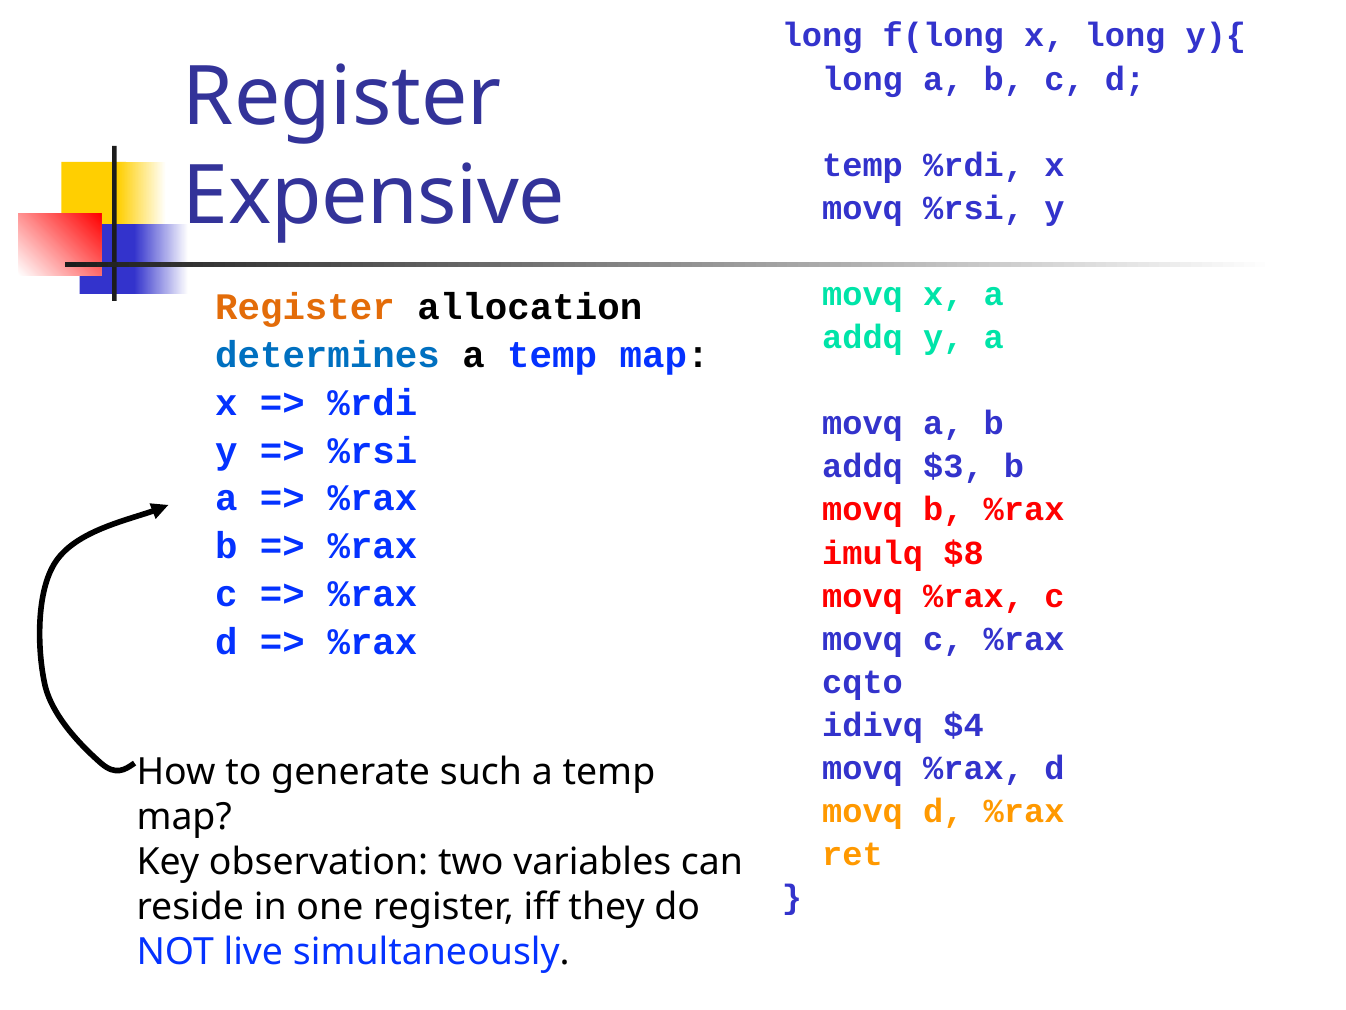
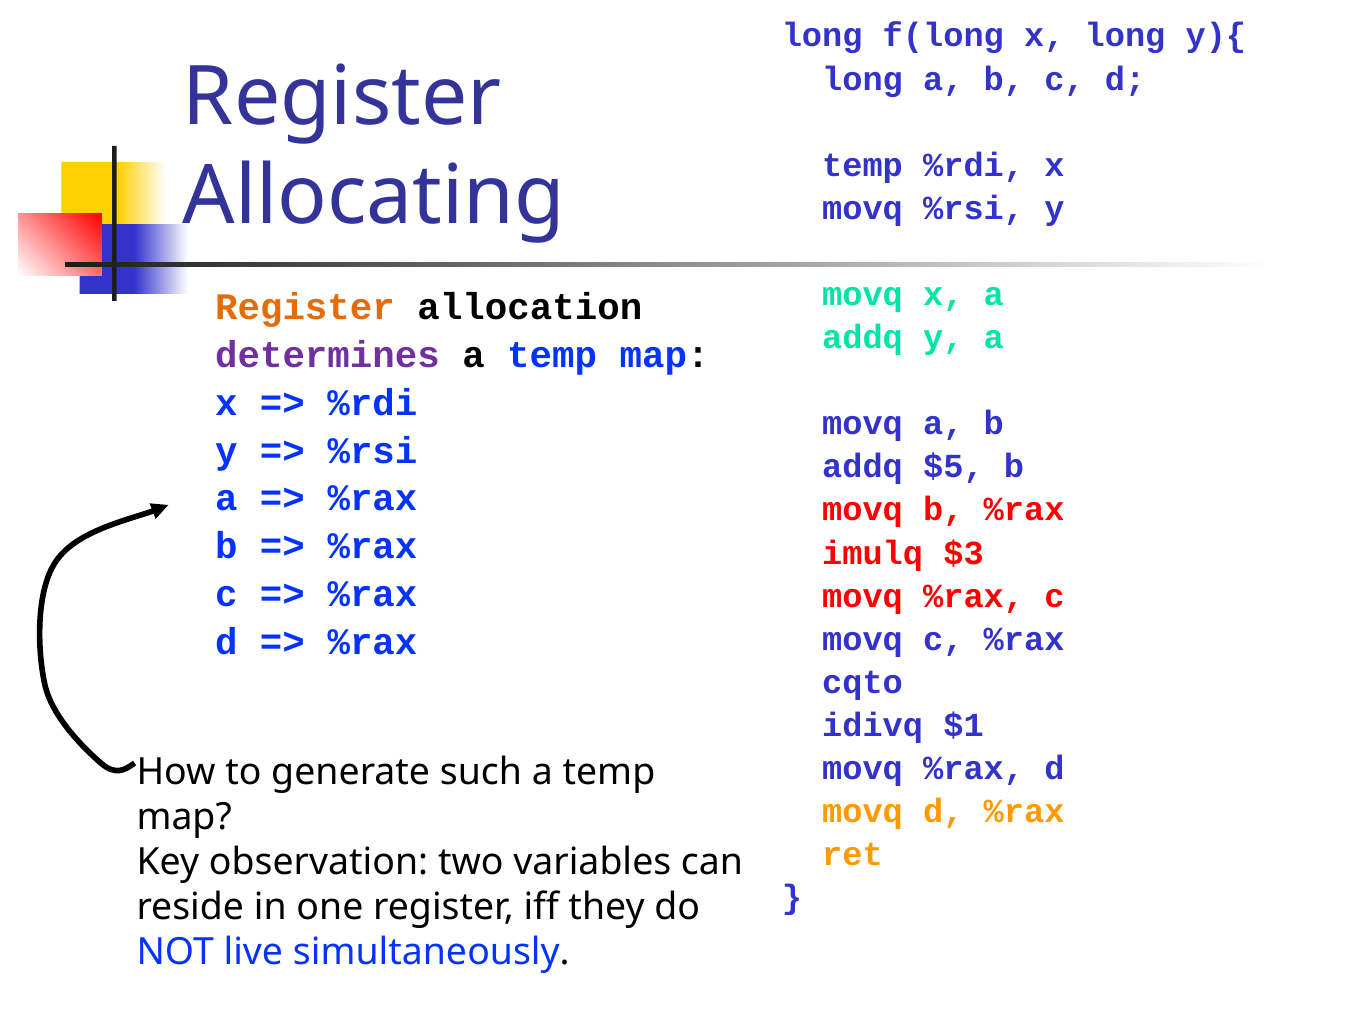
Expensive: Expensive -> Allocating (374, 196)
determines colour: blue -> purple (327, 355)
$3: $3 -> $5 (953, 467)
$8: $8 -> $3 (964, 553)
$4: $4 -> $1 (964, 725)
